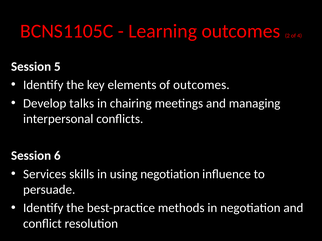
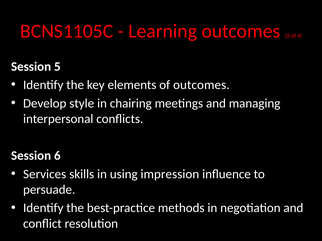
talks: talks -> style (82, 104)
using negotiation: negotiation -> impression (170, 174)
